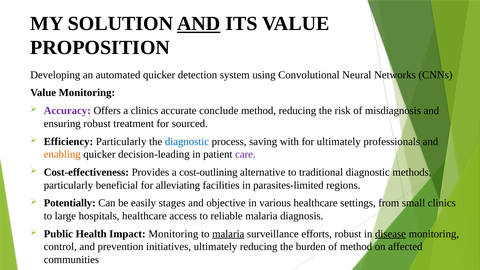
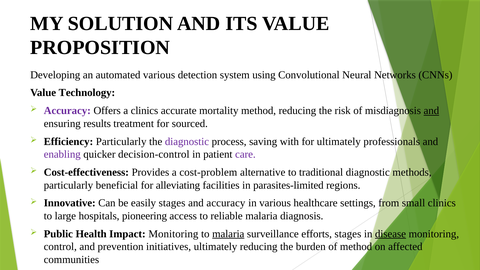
AND underline: present -> none (199, 24)
automated quicker: quicker -> various (159, 75)
Value Monitoring: Monitoring -> Technology (87, 93)
conclude: conclude -> mortality (219, 111)
and underline: none -> present (431, 111)
ensuring robust: robust -> results (97, 124)
diagnostic colour: blue -> purple (187, 141)
enabling colour: orange -> purple (62, 154)
decision-leading: decision-leading -> decision-control (154, 154)
cost-outlining: cost-outlining -> cost-problem (208, 172)
Potentially: Potentially -> Innovative (70, 203)
and objective: objective -> accuracy (226, 203)
hospitals healthcare: healthcare -> pioneering (145, 216)
efforts robust: robust -> stages (348, 234)
